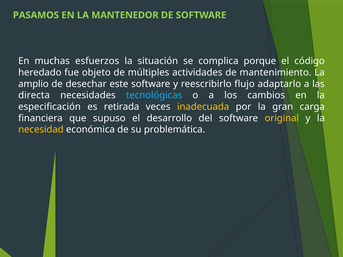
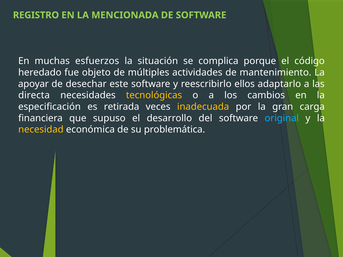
PASAMOS: PASAMOS -> REGISTRO (36, 15)
MANTENEDOR: MANTENEDOR -> MENCIONADA (125, 15)
amplio: amplio -> apoyar (33, 84)
flujo: flujo -> ellos (245, 84)
tecnológicas colour: light blue -> yellow (154, 95)
original colour: yellow -> light blue (282, 118)
